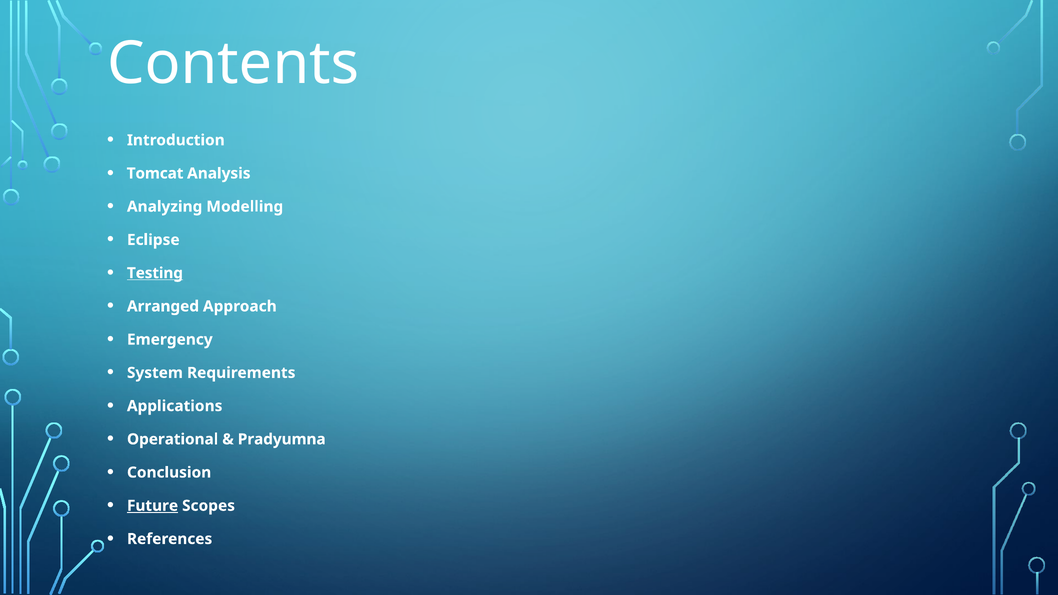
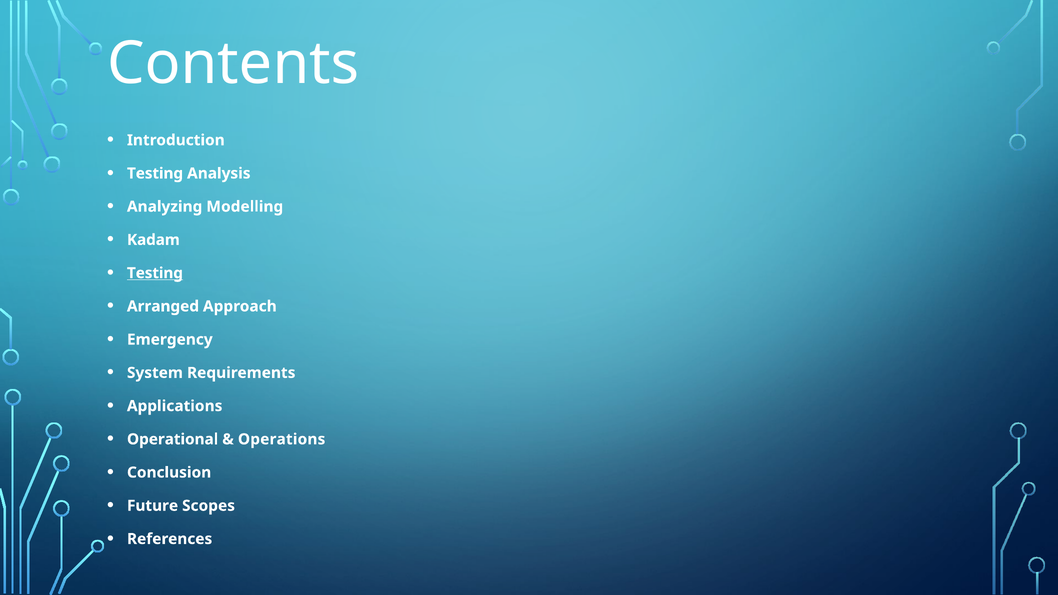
Tomcat: Tomcat -> Testing (155, 173)
Eclipse: Eclipse -> Kadam (153, 240)
Pradyumna: Pradyumna -> Operations (282, 439)
Future underline: present -> none (153, 506)
